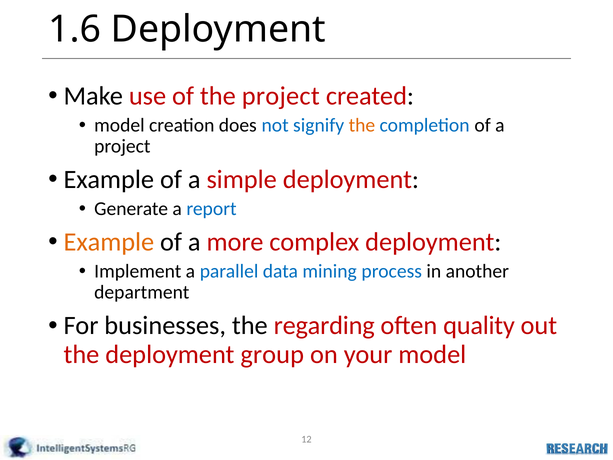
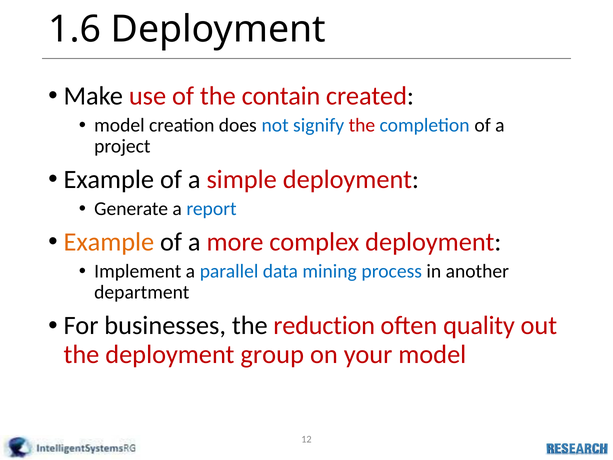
the project: project -> contain (281, 96)
the colour: orange -> red (362, 125)
regarding: regarding -> reduction (324, 326)
